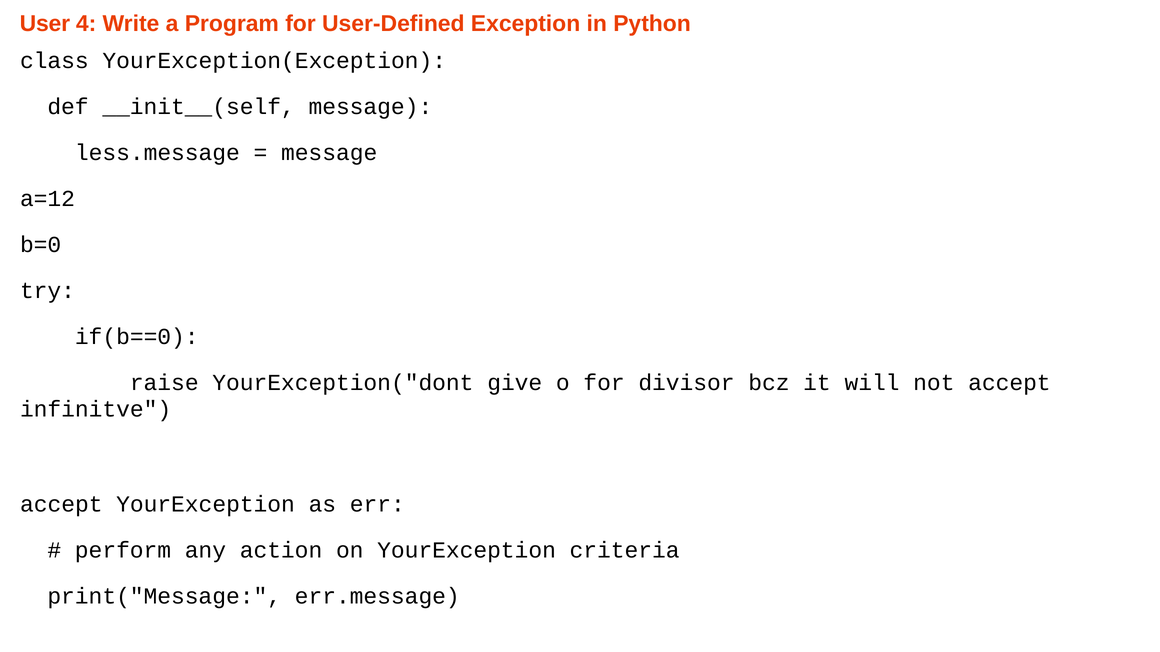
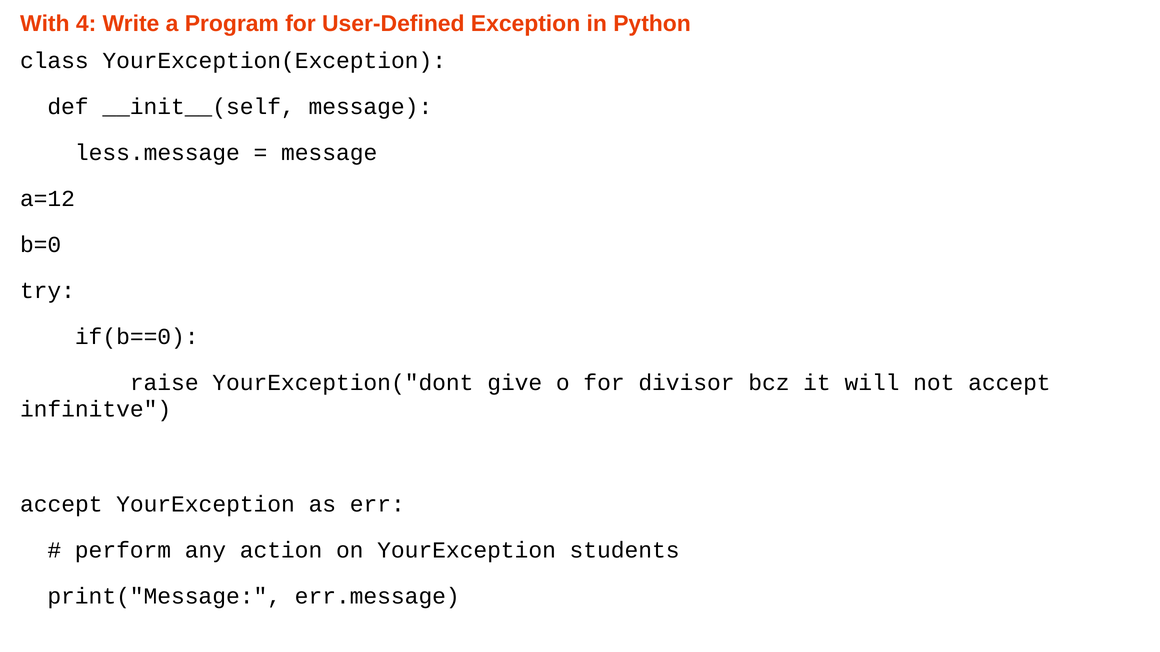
User: User -> With (45, 23)
criteria: criteria -> students (625, 550)
